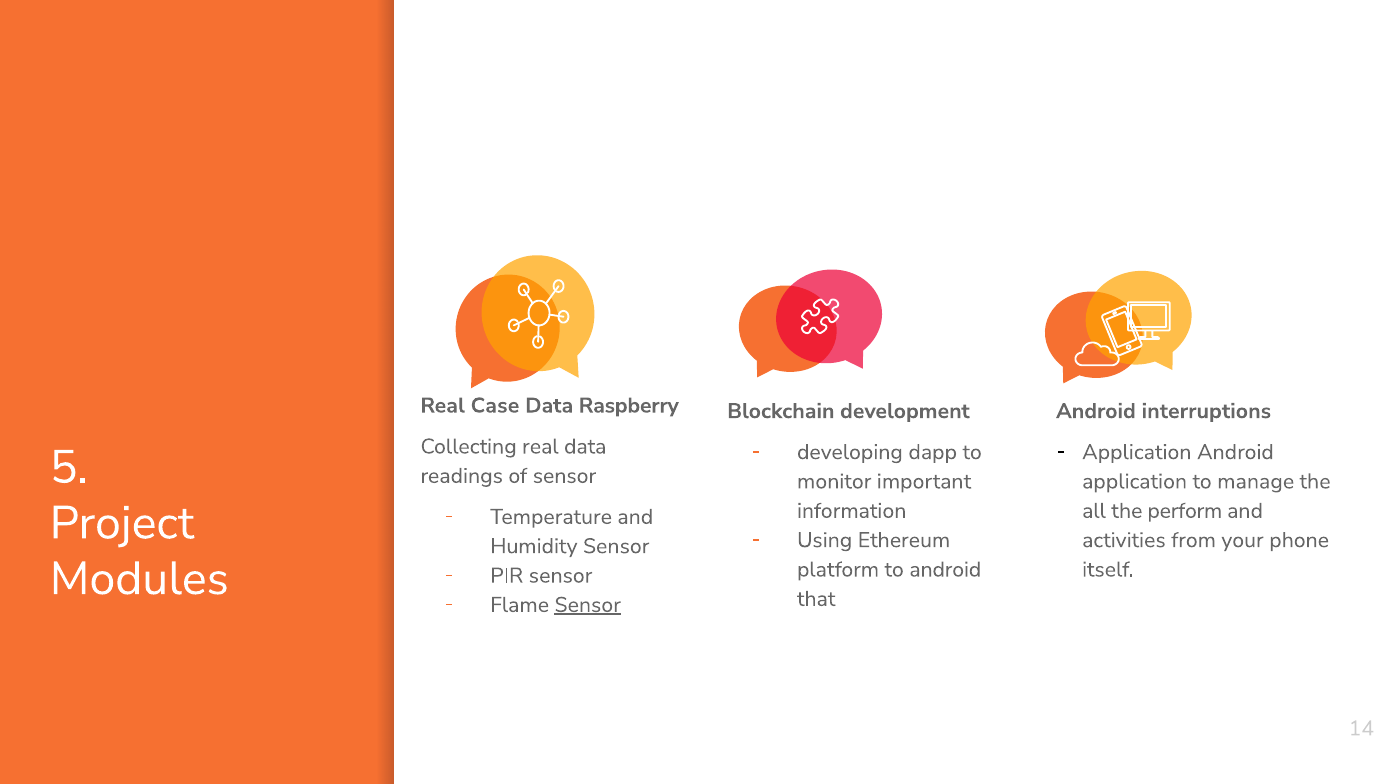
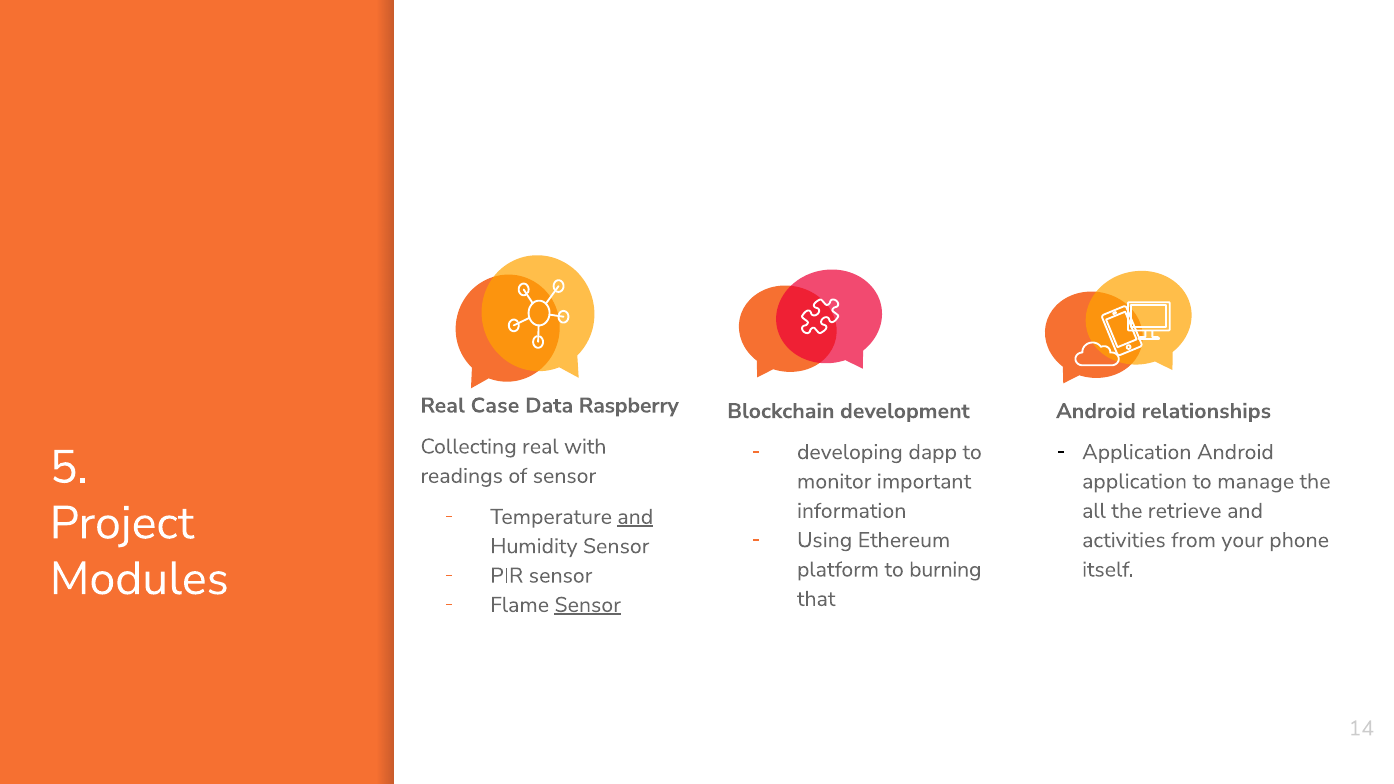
interruptions: interruptions -> relationships (1206, 411)
real data: data -> with (585, 447)
perform: perform -> retrieve (1185, 511)
and underline: none -> present (635, 517)
to android: android -> burning (945, 570)
